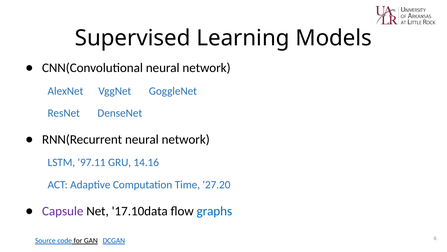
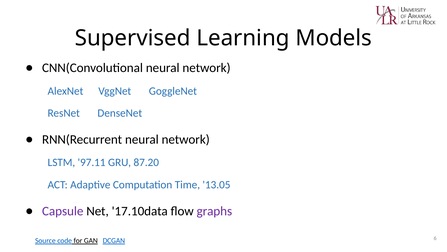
14.16: 14.16 -> 87.20 (146, 162)
27.20: 27.20 -> 13.05 (216, 184)
graphs colour: blue -> purple (214, 211)
